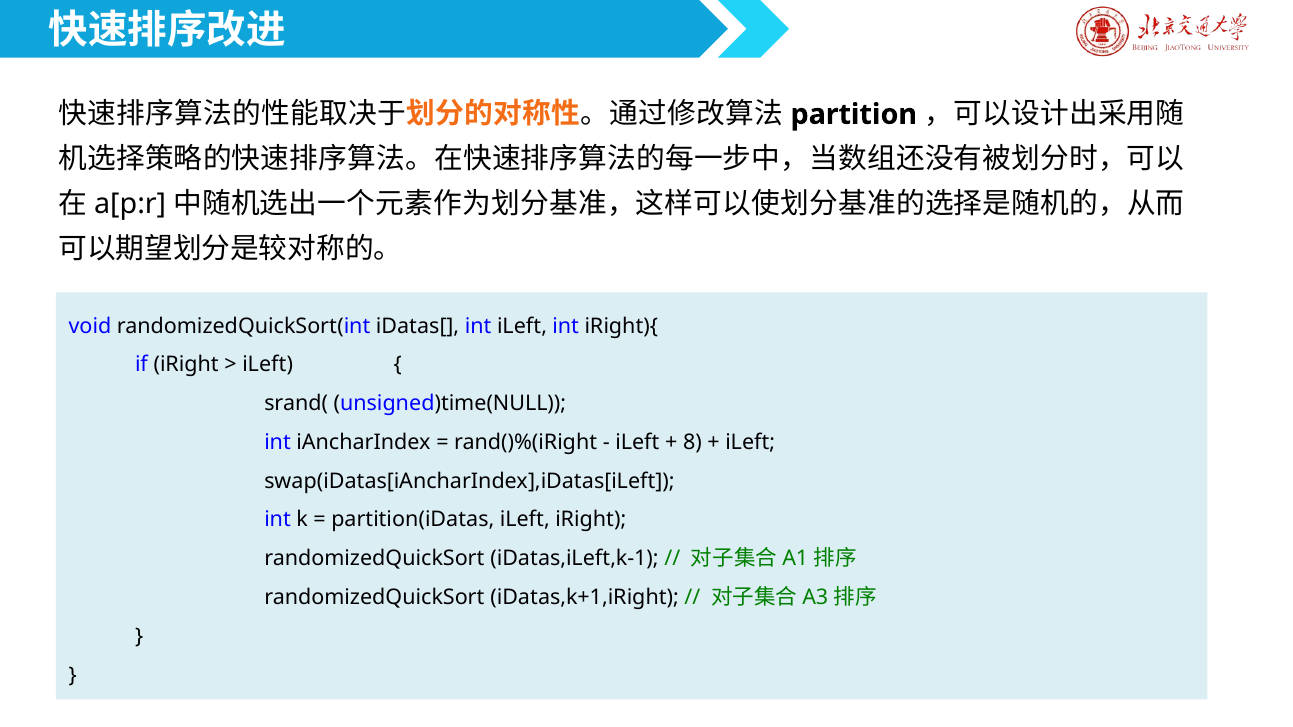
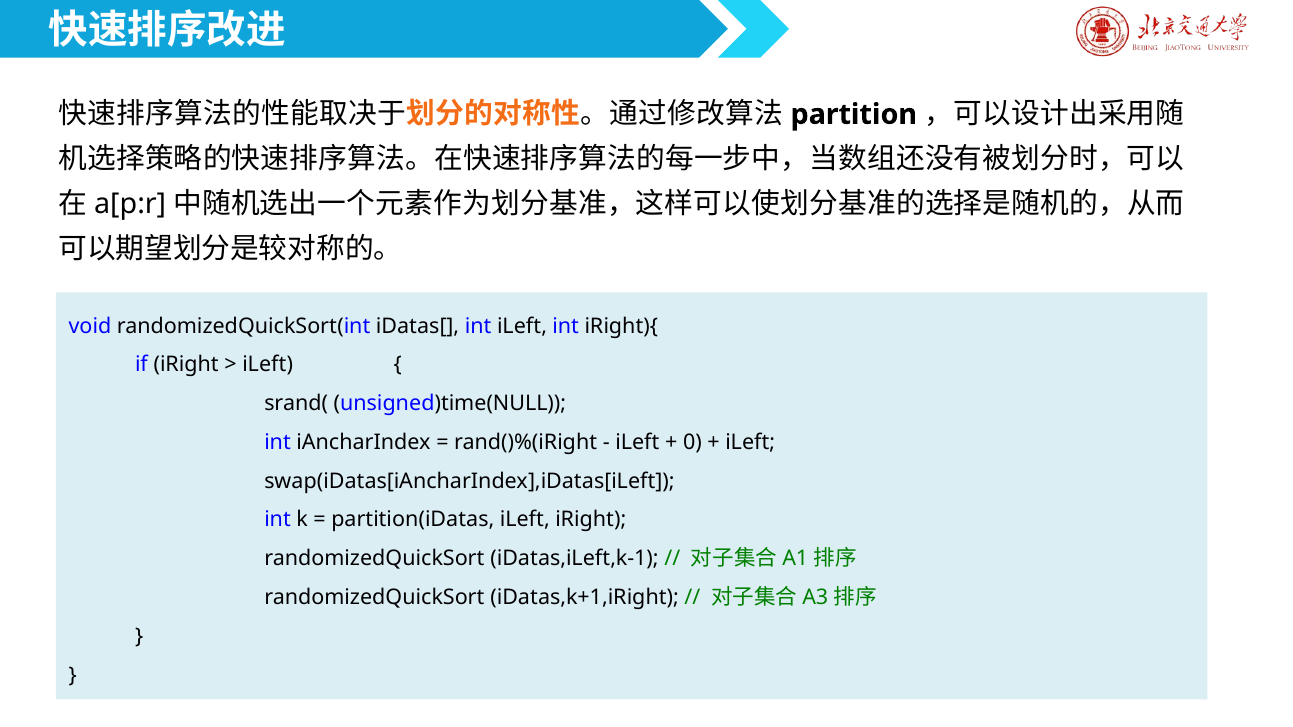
8: 8 -> 0 (692, 442)
